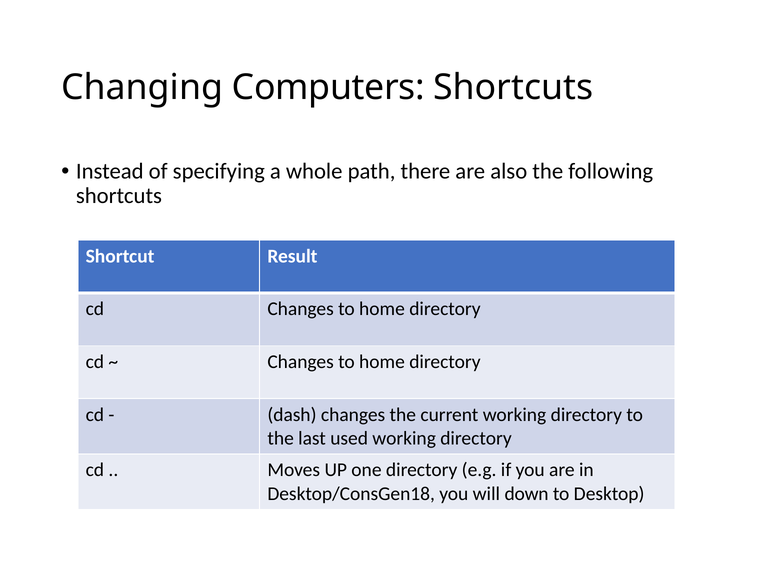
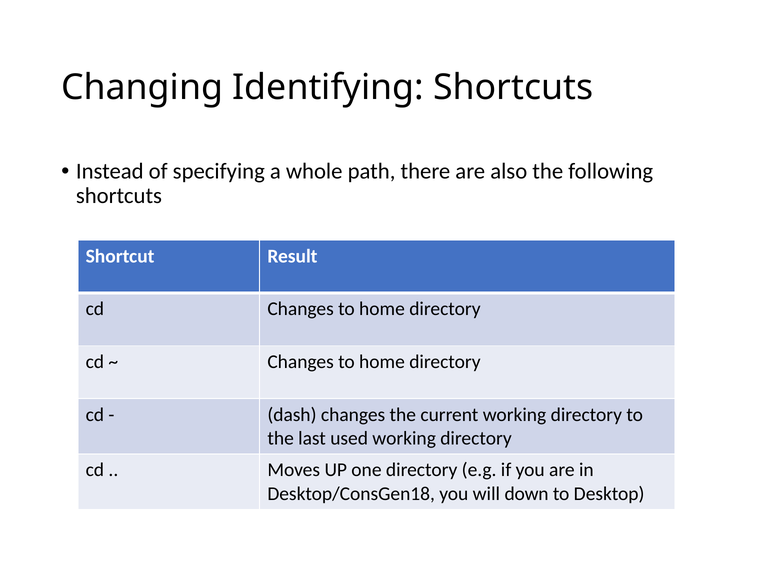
Computers: Computers -> Identifying (328, 87)
